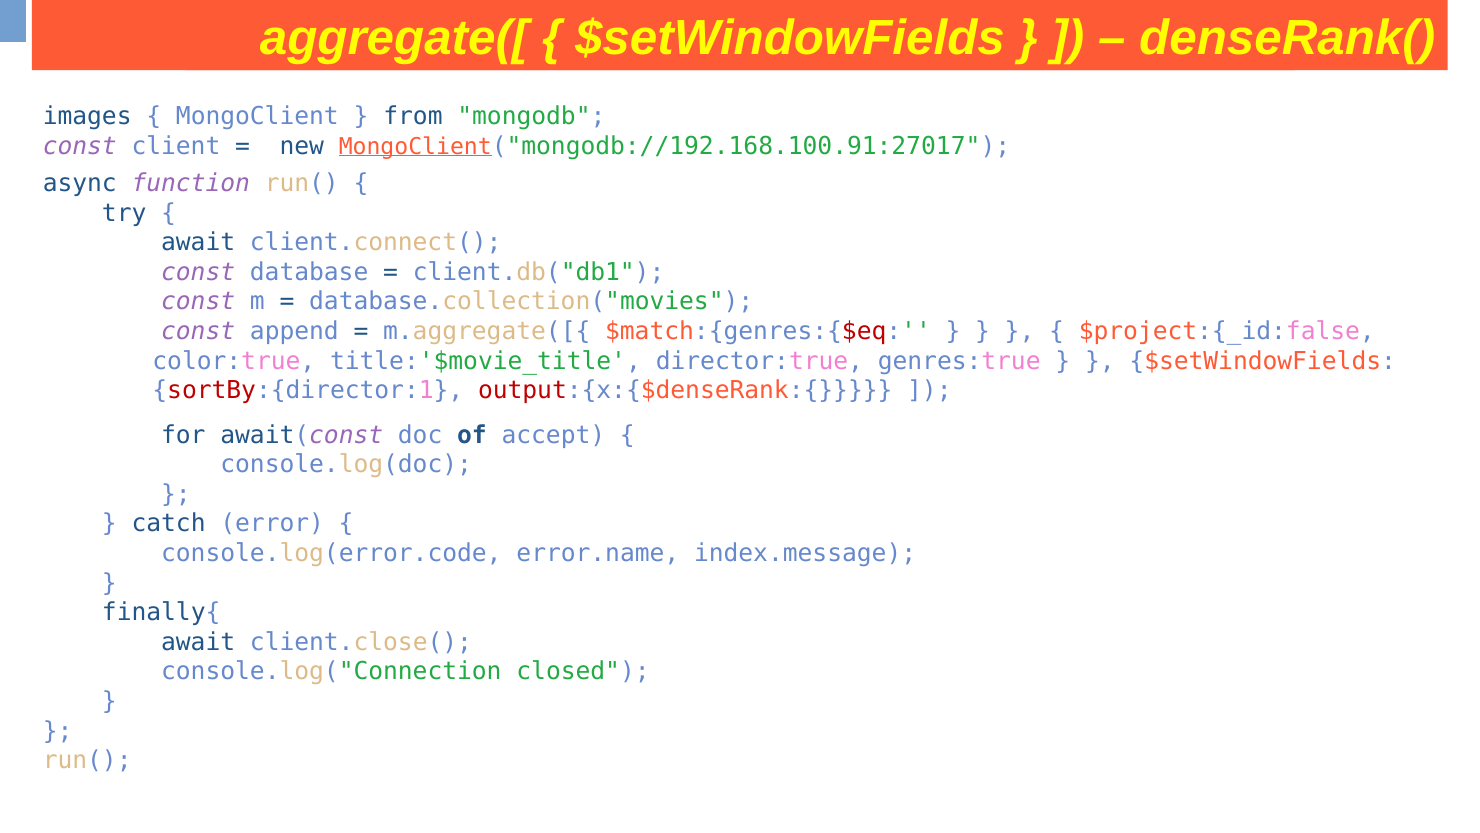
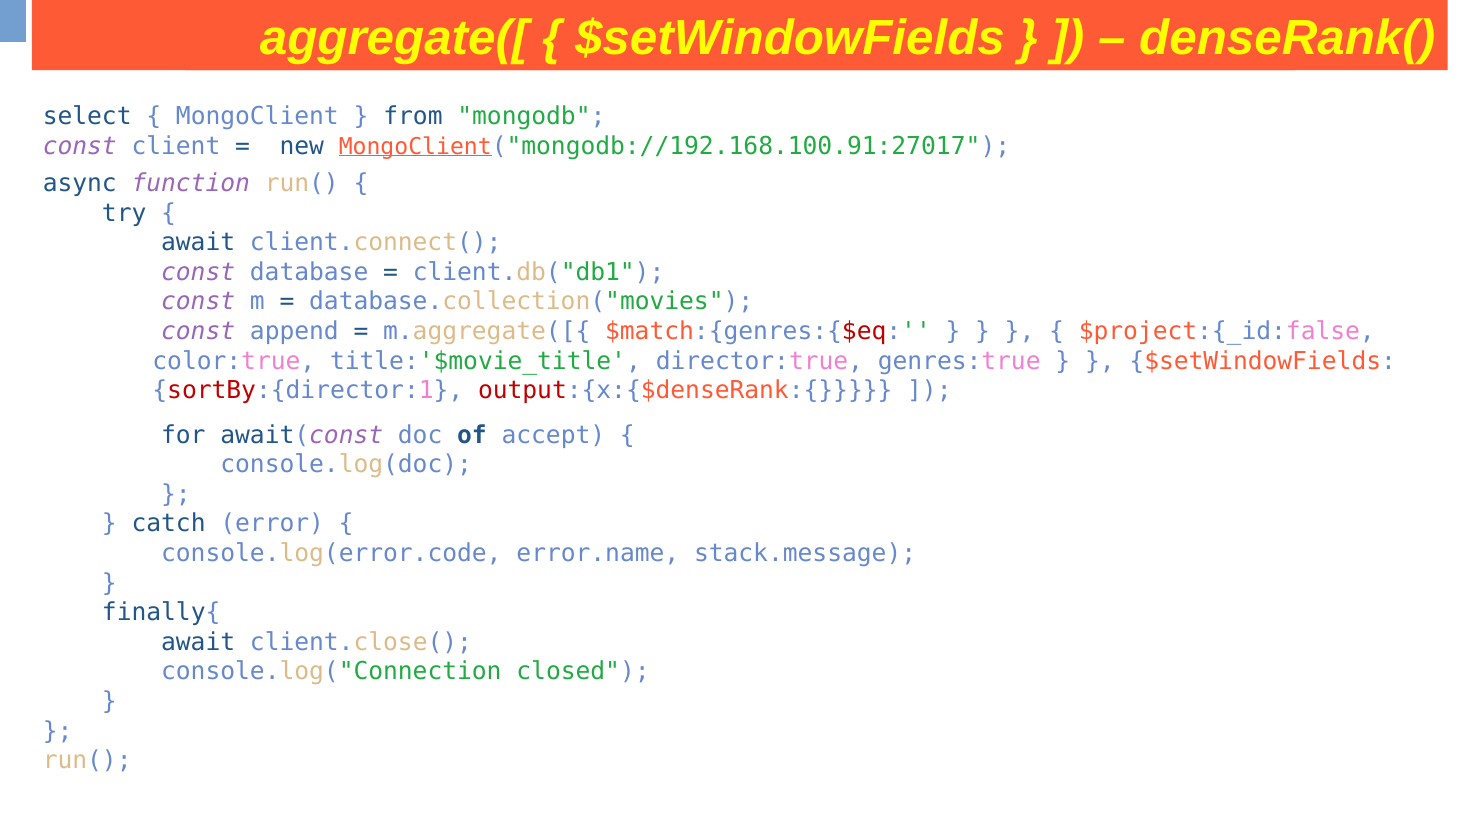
images: images -> select (87, 117)
index.message: index.message -> stack.message (805, 553)
